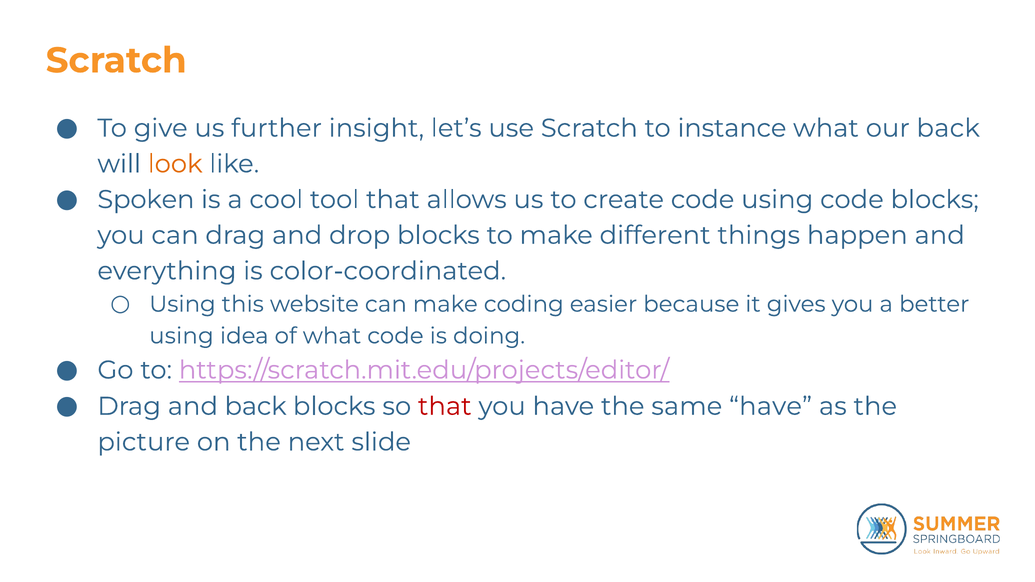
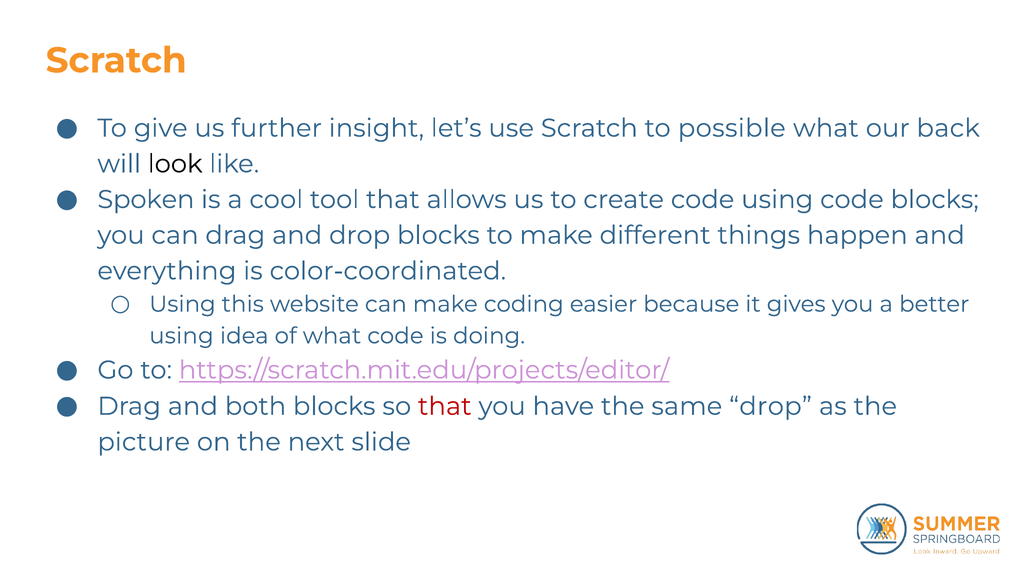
instance: instance -> possible (732, 128)
look colour: orange -> black (175, 164)
and back: back -> both (255, 406)
same have: have -> drop (770, 406)
